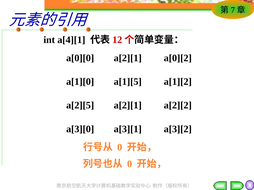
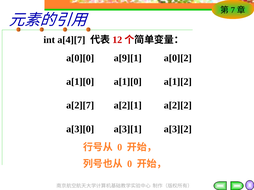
a[4][1: a[4][1 -> a[4][7 (71, 40)
a[0][0 a[2][1: a[2][1 -> a[9][1 (128, 58)
a[1][0 a[1][5: a[1][5 -> a[1][0 (128, 82)
a[2][5: a[2][5 -> a[2][7 (80, 106)
